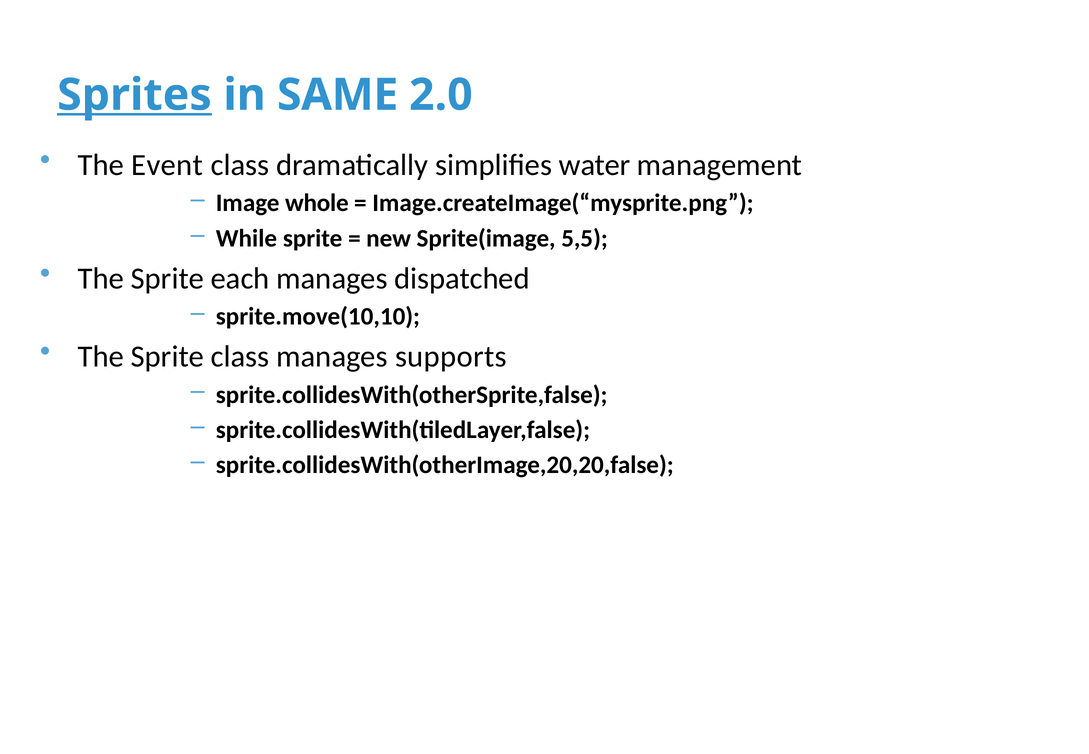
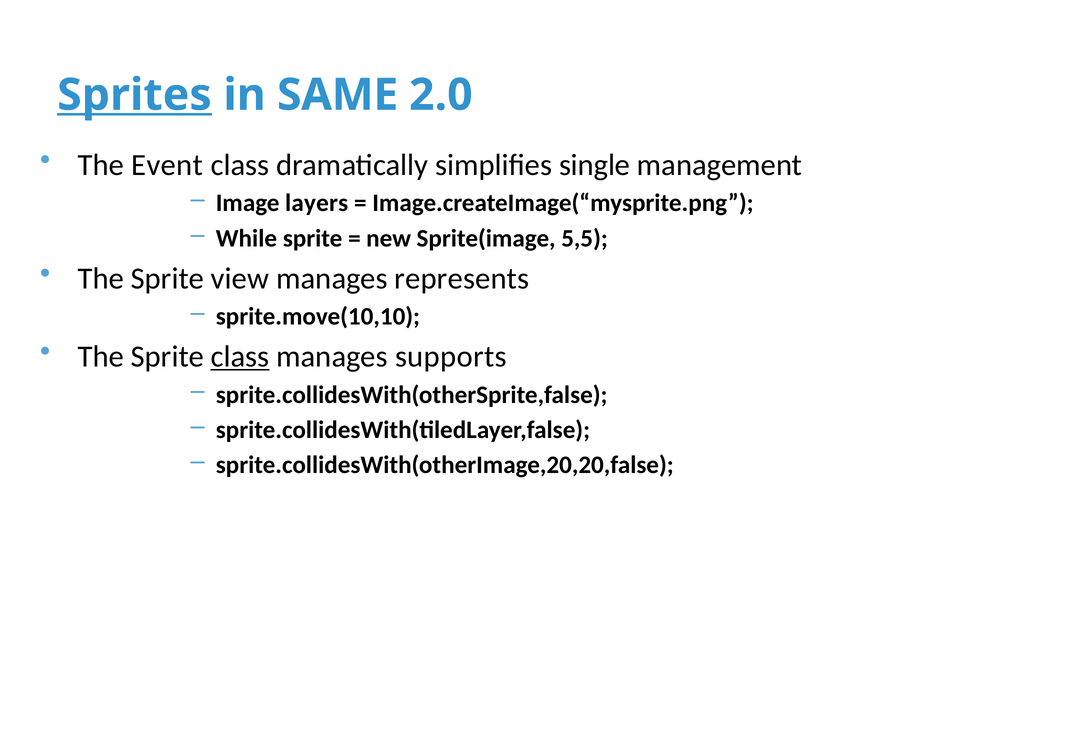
water: water -> single (595, 165)
whole: whole -> layers (317, 203)
each: each -> view (240, 278)
dispatched: dispatched -> represents (462, 278)
class underline: none -> present (240, 356)
